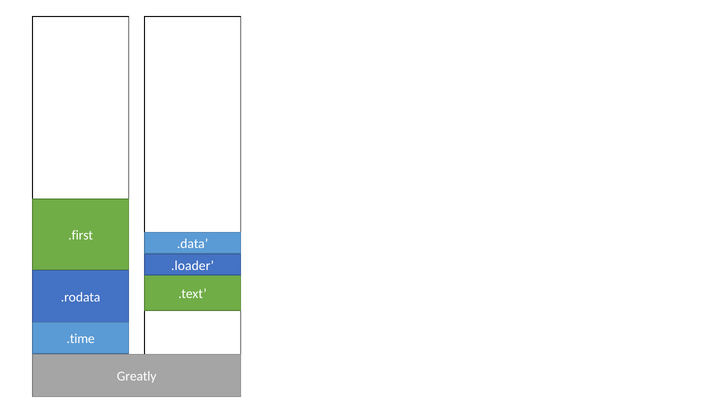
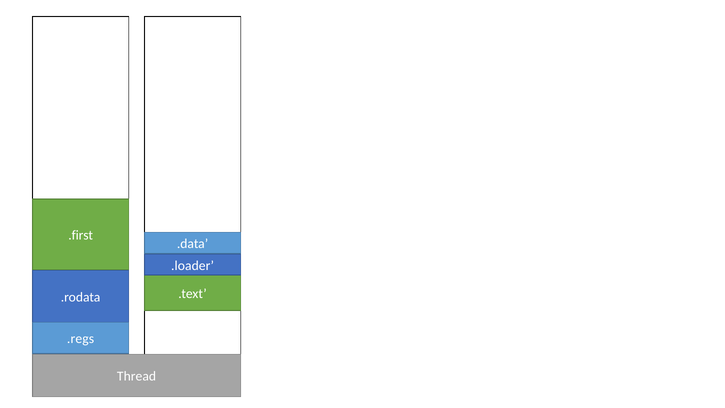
.time: .time -> .regs (81, 339)
Greatly: Greatly -> Thread (137, 376)
